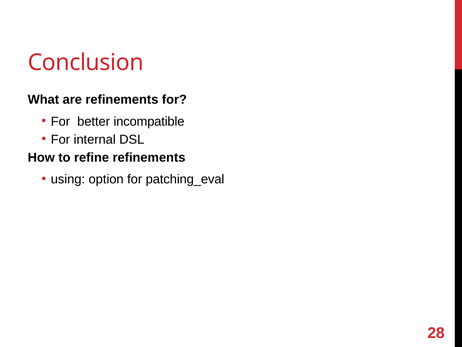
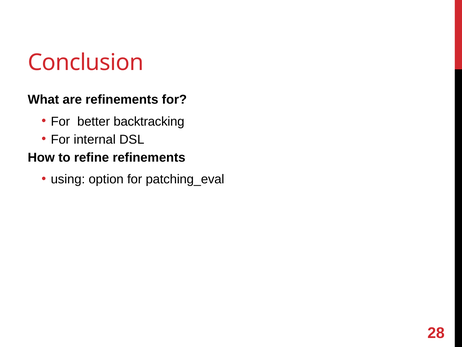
incompatible: incompatible -> backtracking (149, 121)
